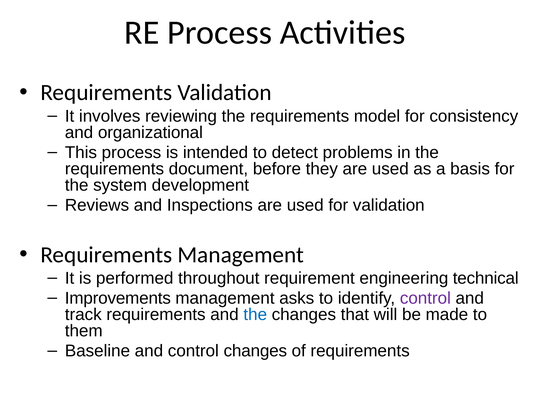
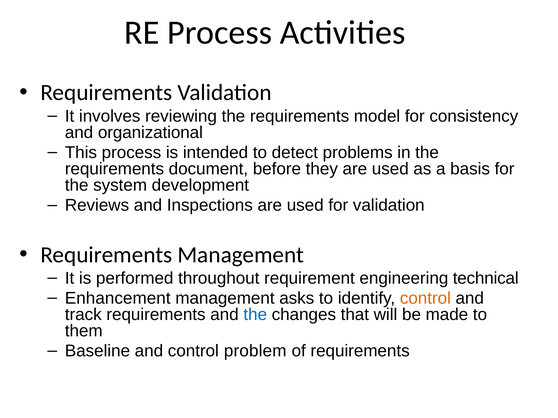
Improvements: Improvements -> Enhancement (118, 299)
control colour: purple -> orange (425, 299)
control changes: changes -> problem (255, 351)
